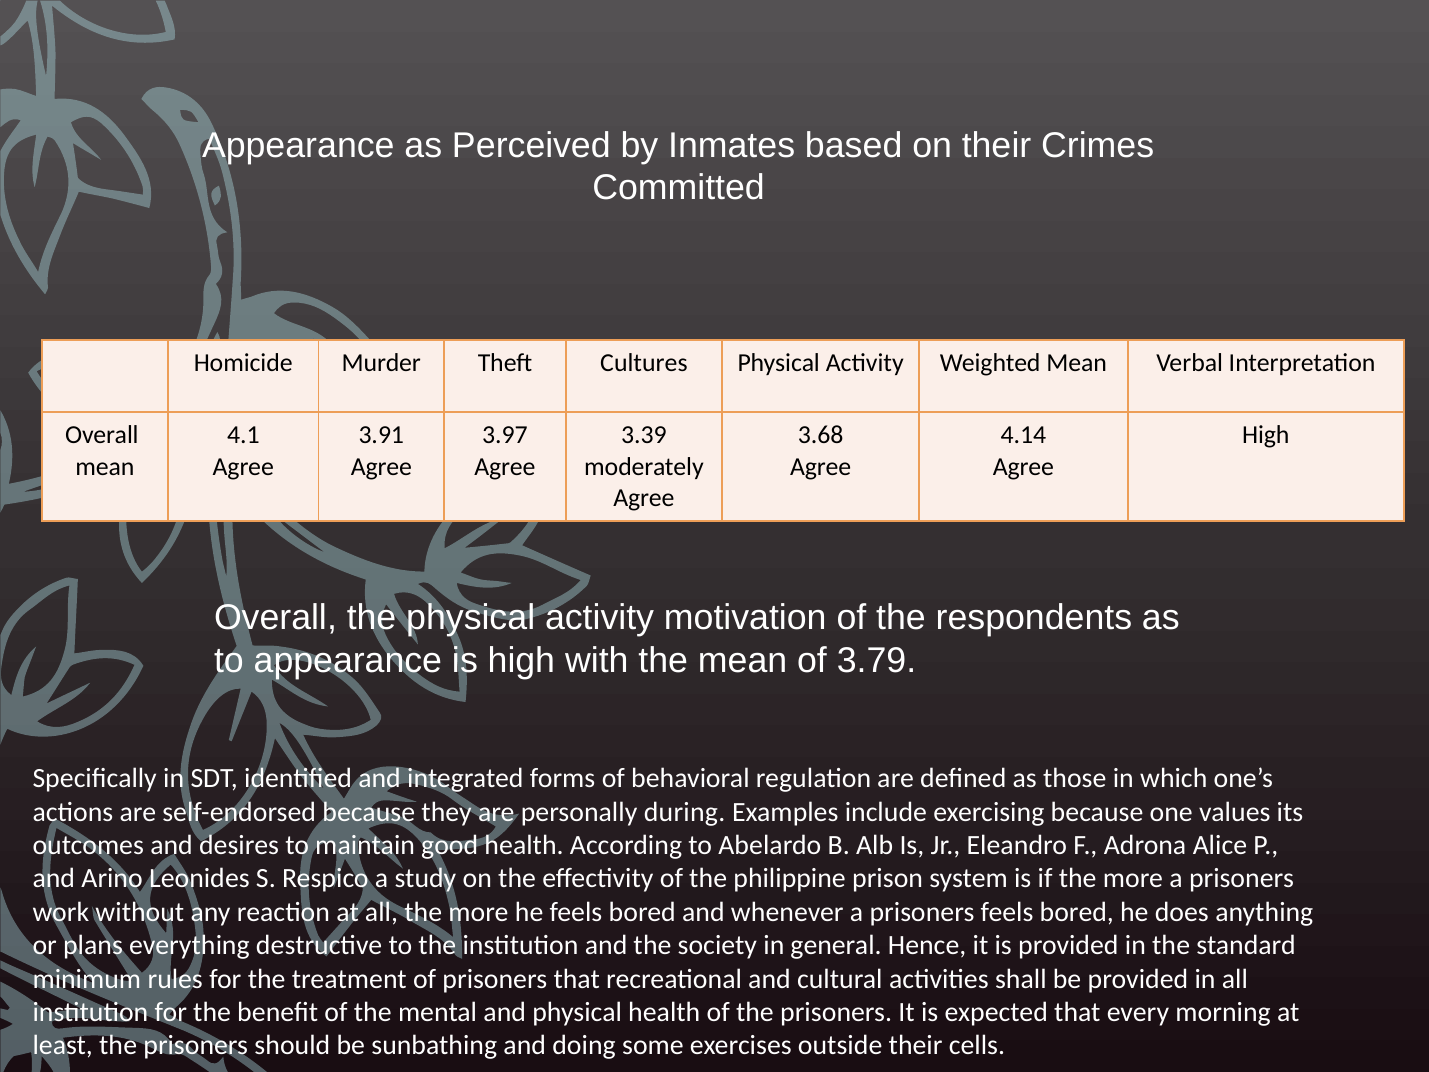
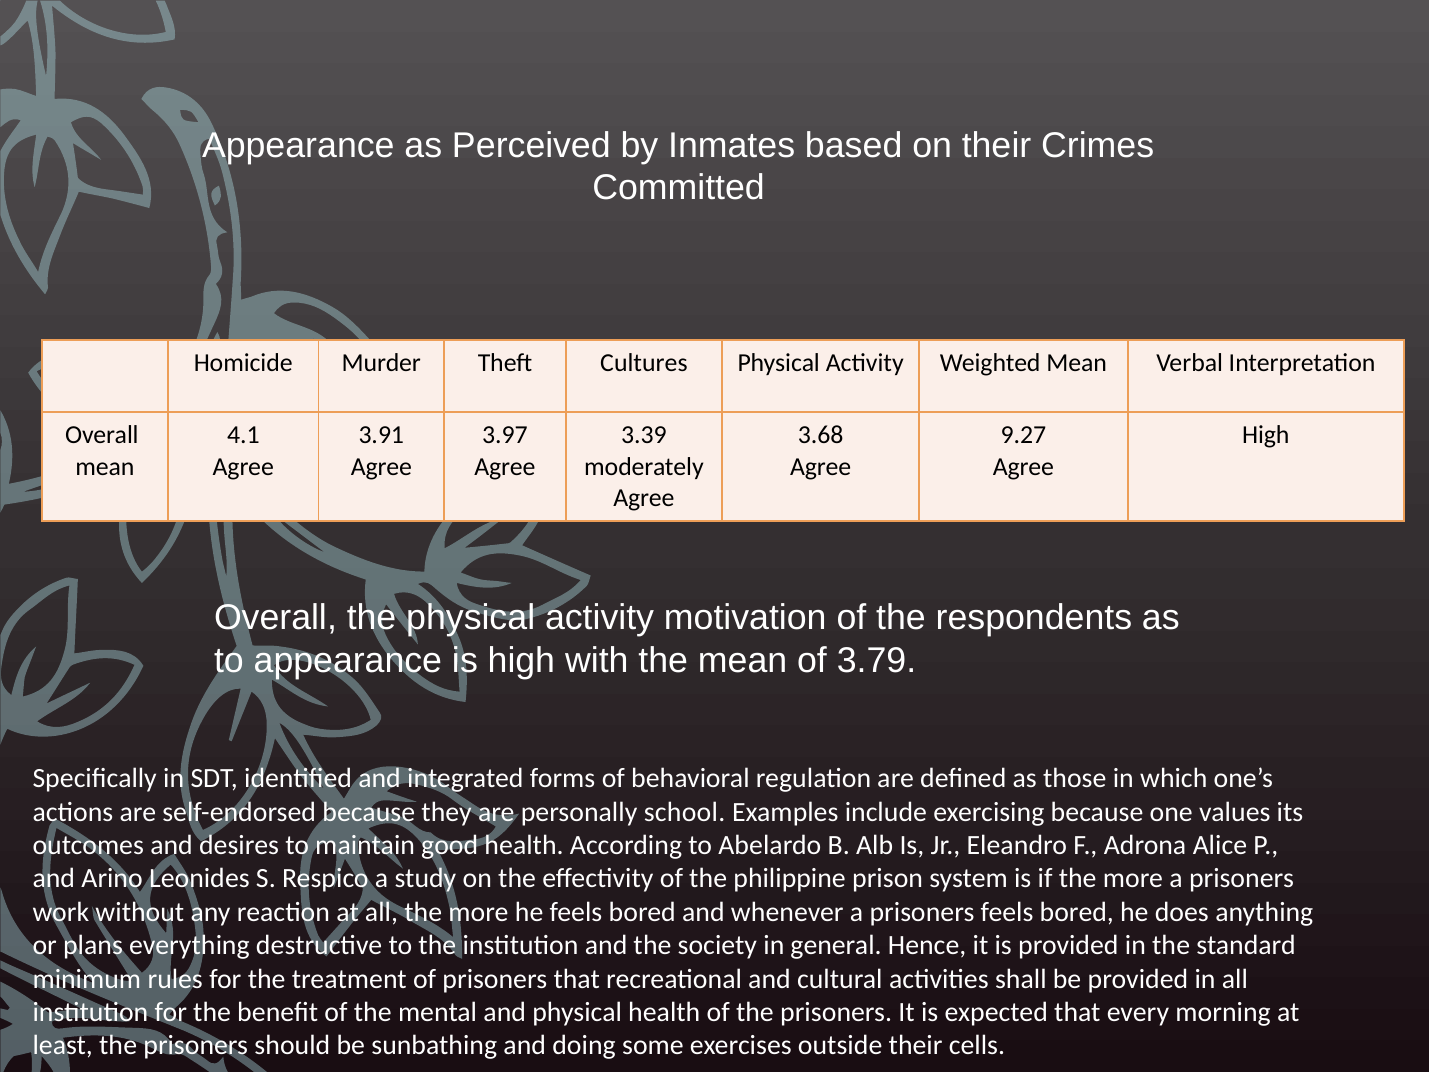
4.14: 4.14 -> 9.27 (1023, 435)
during: during -> school (685, 812)
